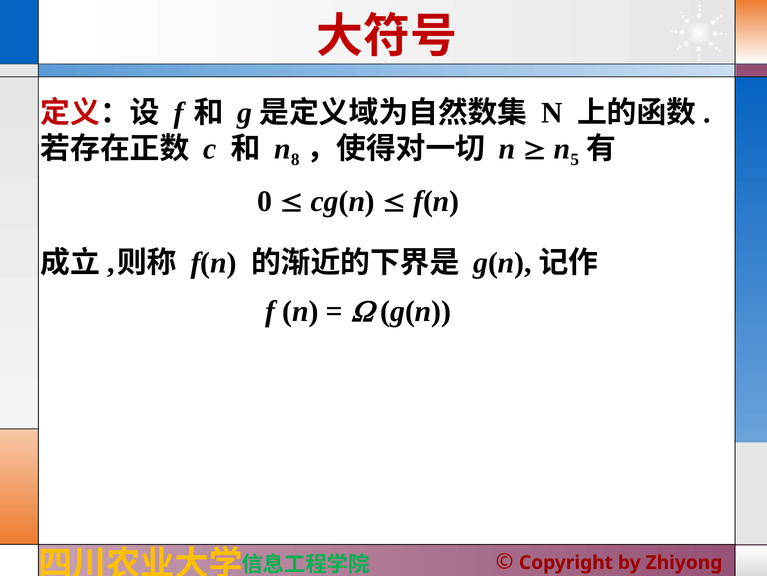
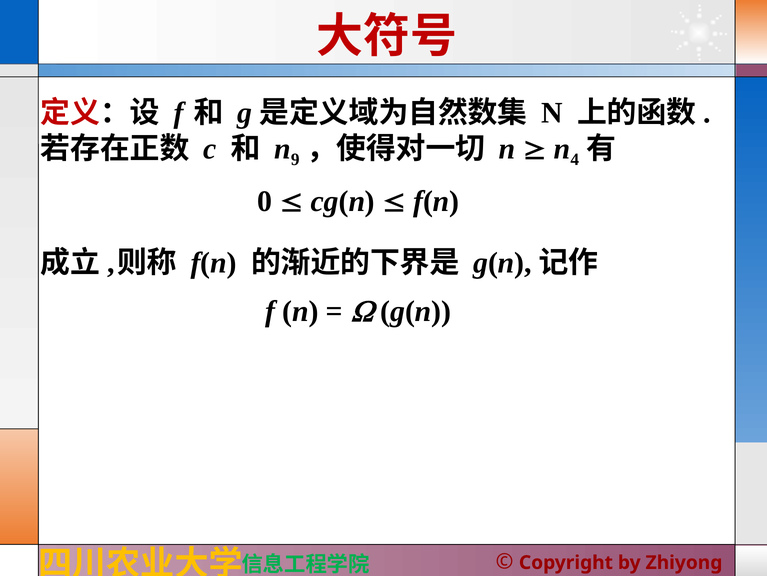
8: 8 -> 9 (295, 159)
5: 5 -> 4 (575, 159)
